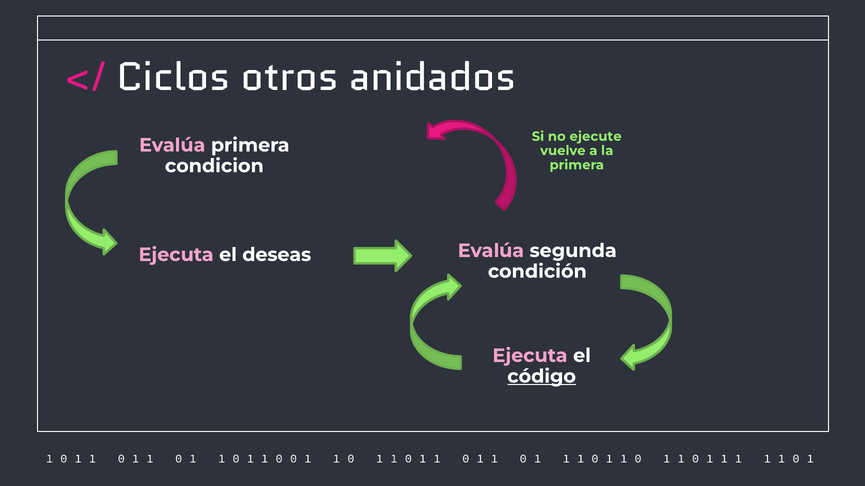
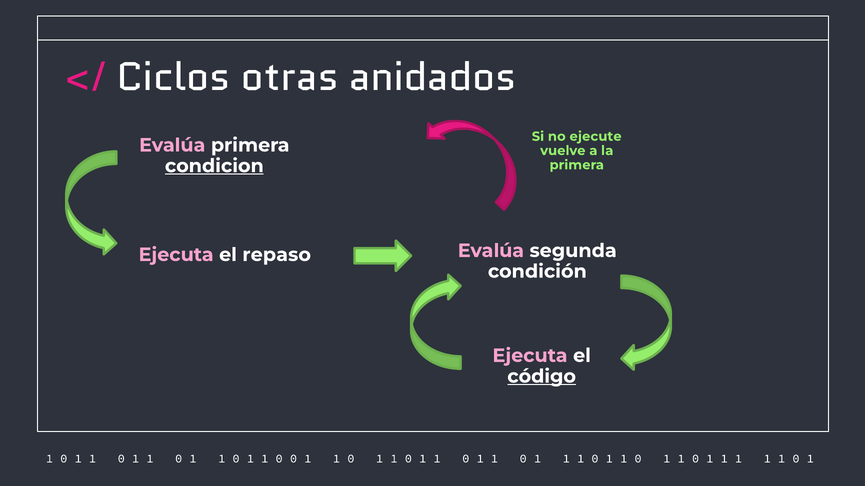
otros: otros -> otras (290, 77)
condicion underline: none -> present (214, 166)
deseas: deseas -> repaso (277, 255)
